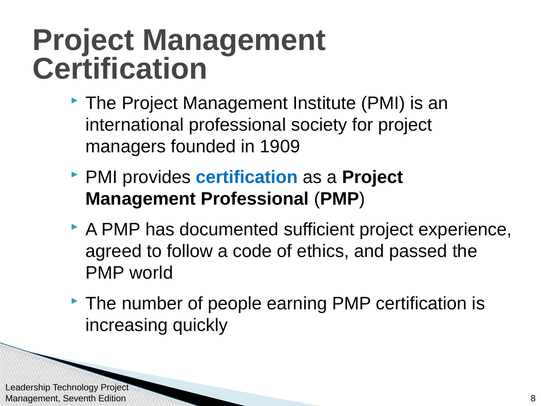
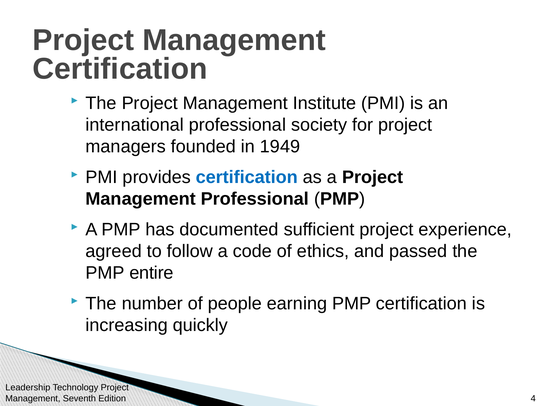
1909: 1909 -> 1949 (280, 146)
world: world -> entire (151, 273)
8: 8 -> 4 (533, 398)
